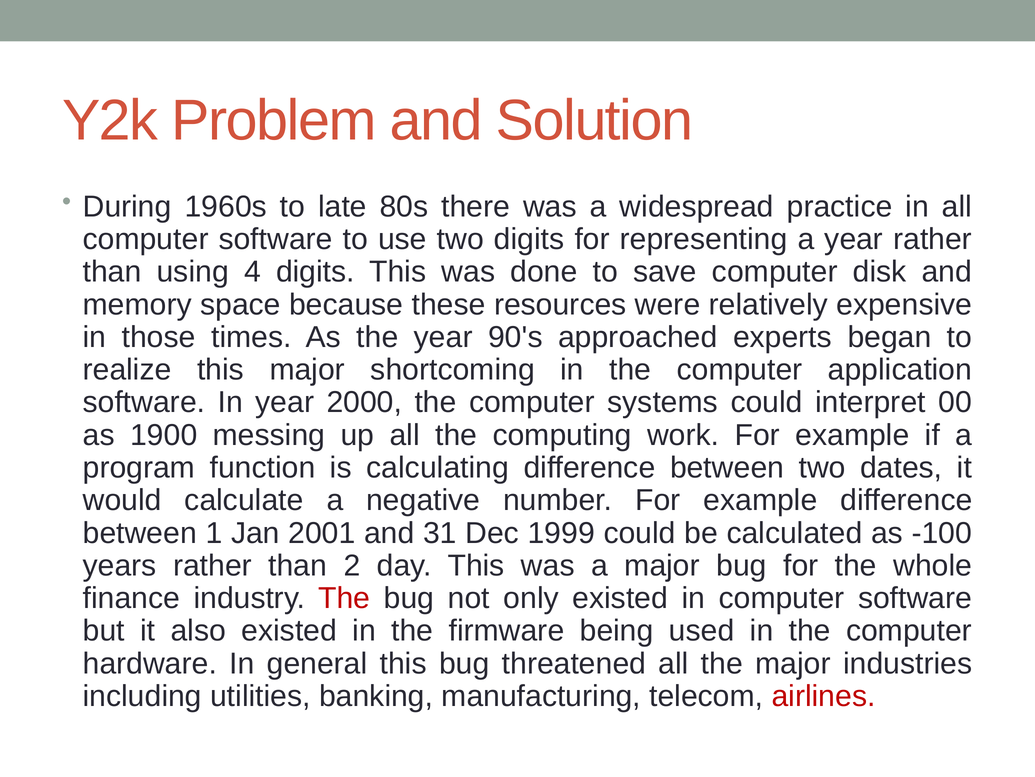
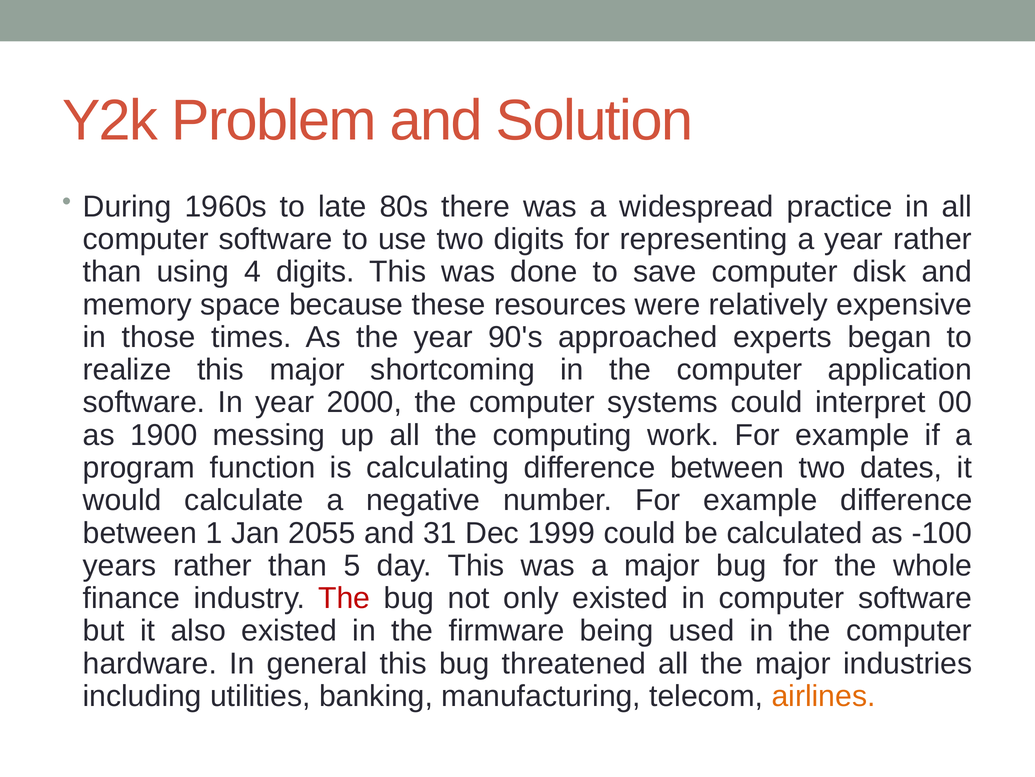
2001: 2001 -> 2055 (322, 533)
2: 2 -> 5 (352, 565)
airlines colour: red -> orange (824, 696)
